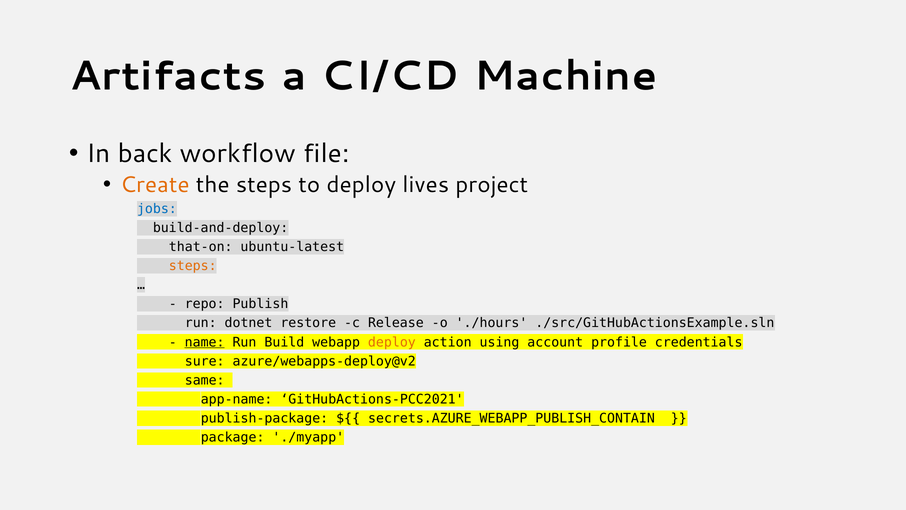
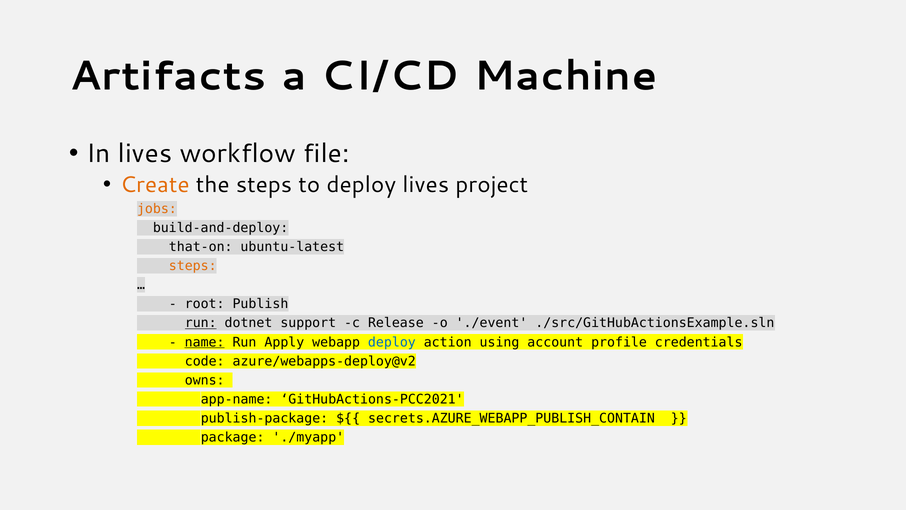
In back: back -> lives (145, 153)
jobs colour: blue -> orange (157, 209)
repo: repo -> root (205, 304)
run underline: none -> present (201, 323)
restore: restore -> support (308, 323)
./hours: ./hours -> ./event (491, 323)
Build: Build -> Apply (284, 342)
deploy colour: orange -> blue (392, 342)
sure: sure -> code (205, 361)
same: same -> owns (205, 380)
